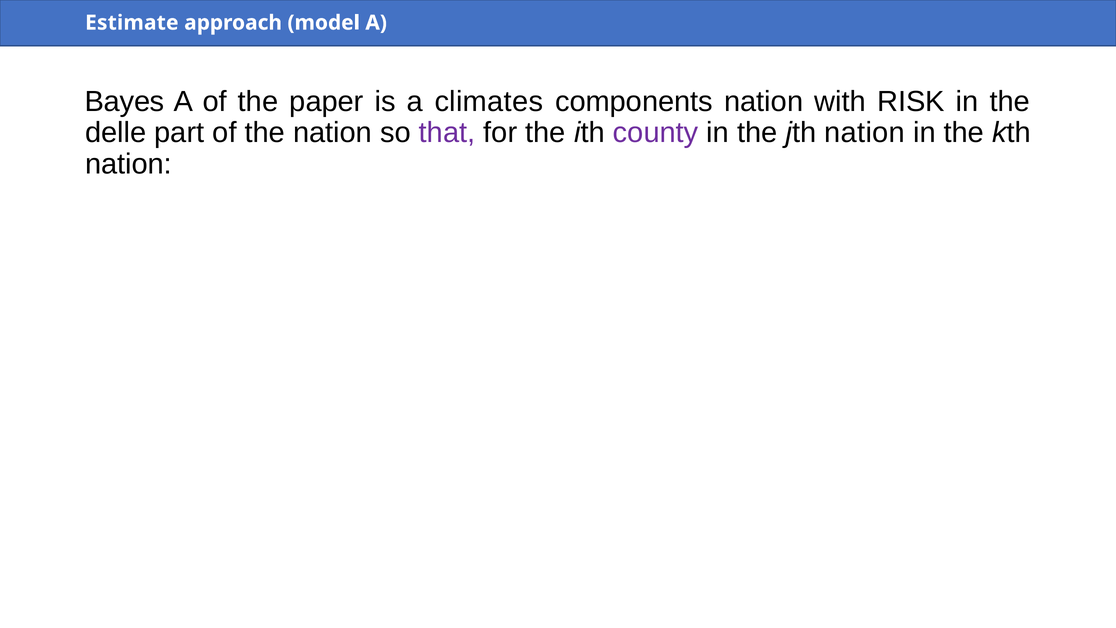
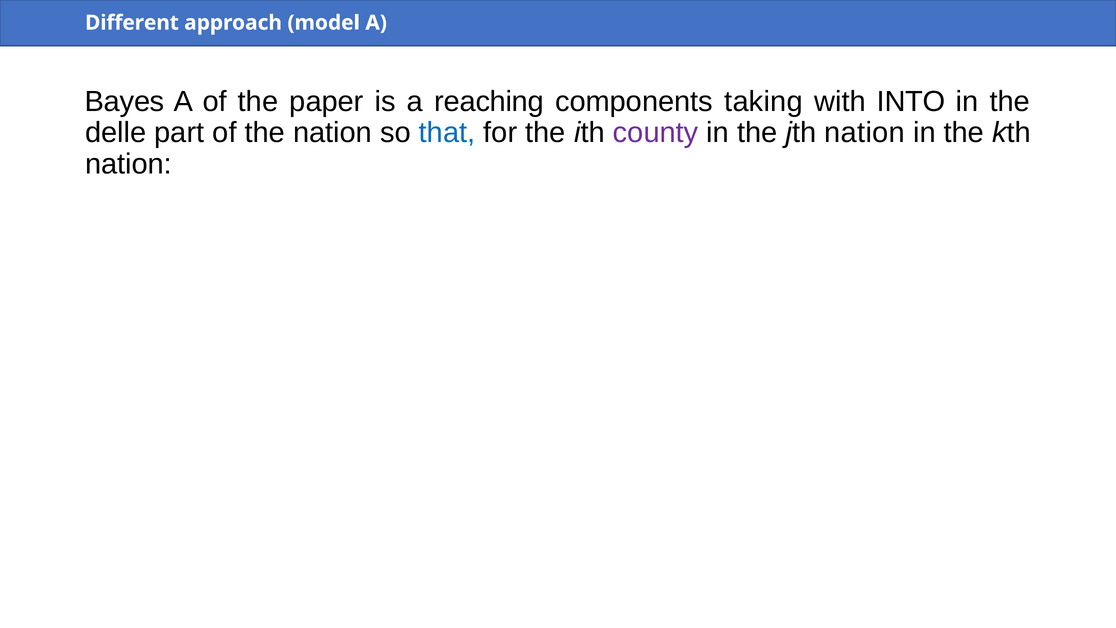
Estimate: Estimate -> Different (132, 23)
climates: climates -> reaching (489, 101)
components nation: nation -> taking (764, 101)
RISK: RISK -> INTO (911, 101)
that colour: purple -> blue (447, 133)
